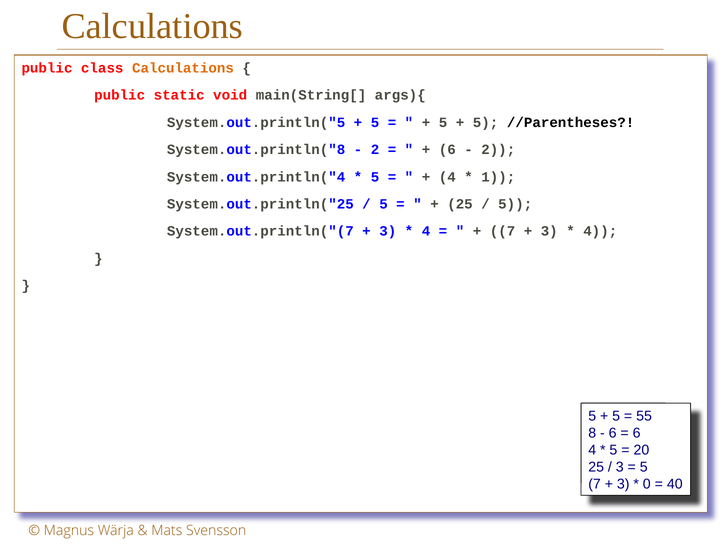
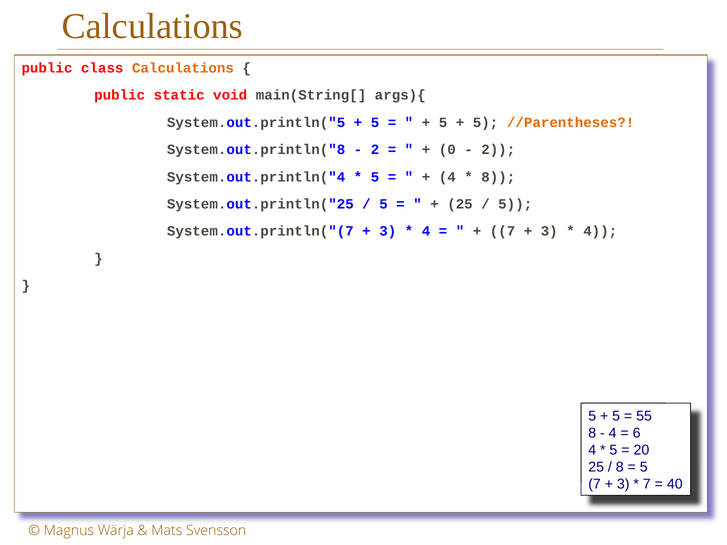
//Parentheses colour: black -> orange (571, 123)
6: 6 -> 0 (447, 150)
1: 1 -> 8 (498, 177)
6: 6 -> 4 (613, 433)
3: 3 -> 8 (620, 467)
0: 0 -> 7 (647, 484)
